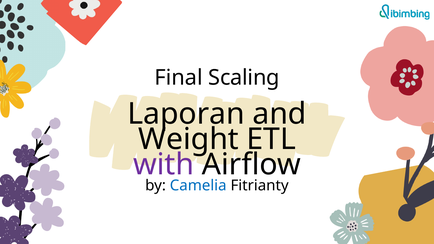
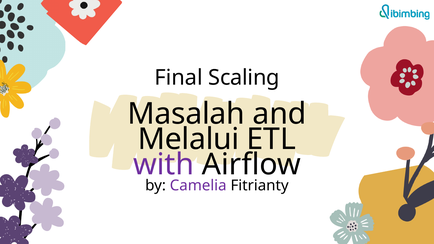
Laporan: Laporan -> Masalah (186, 114)
Weight: Weight -> Melalui (189, 139)
Camelia colour: blue -> purple (198, 185)
